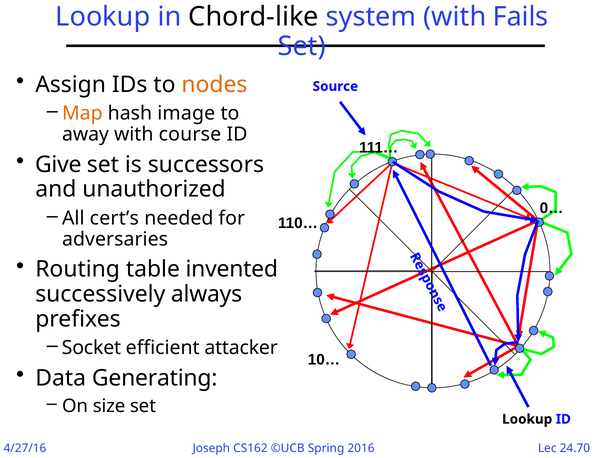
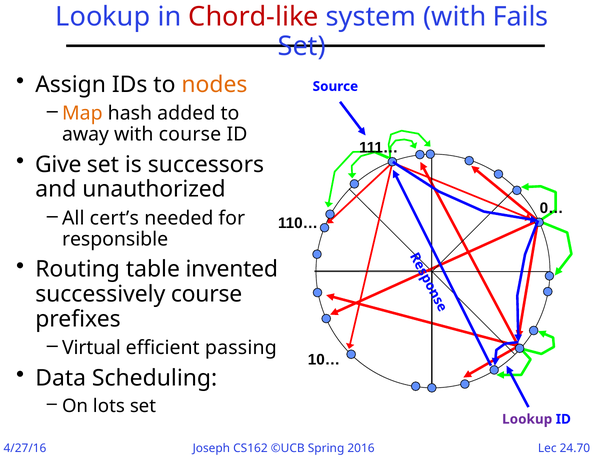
Chord-like colour: black -> red (254, 17)
image: image -> added (186, 114)
adversaries: adversaries -> responsible (115, 240)
successively always: always -> course (207, 294)
Socket: Socket -> Virtual (91, 348)
attacker: attacker -> passing (241, 348)
Generating: Generating -> Scheduling (155, 378)
size: size -> lots (109, 406)
Lookup colour: black -> purple (527, 419)
